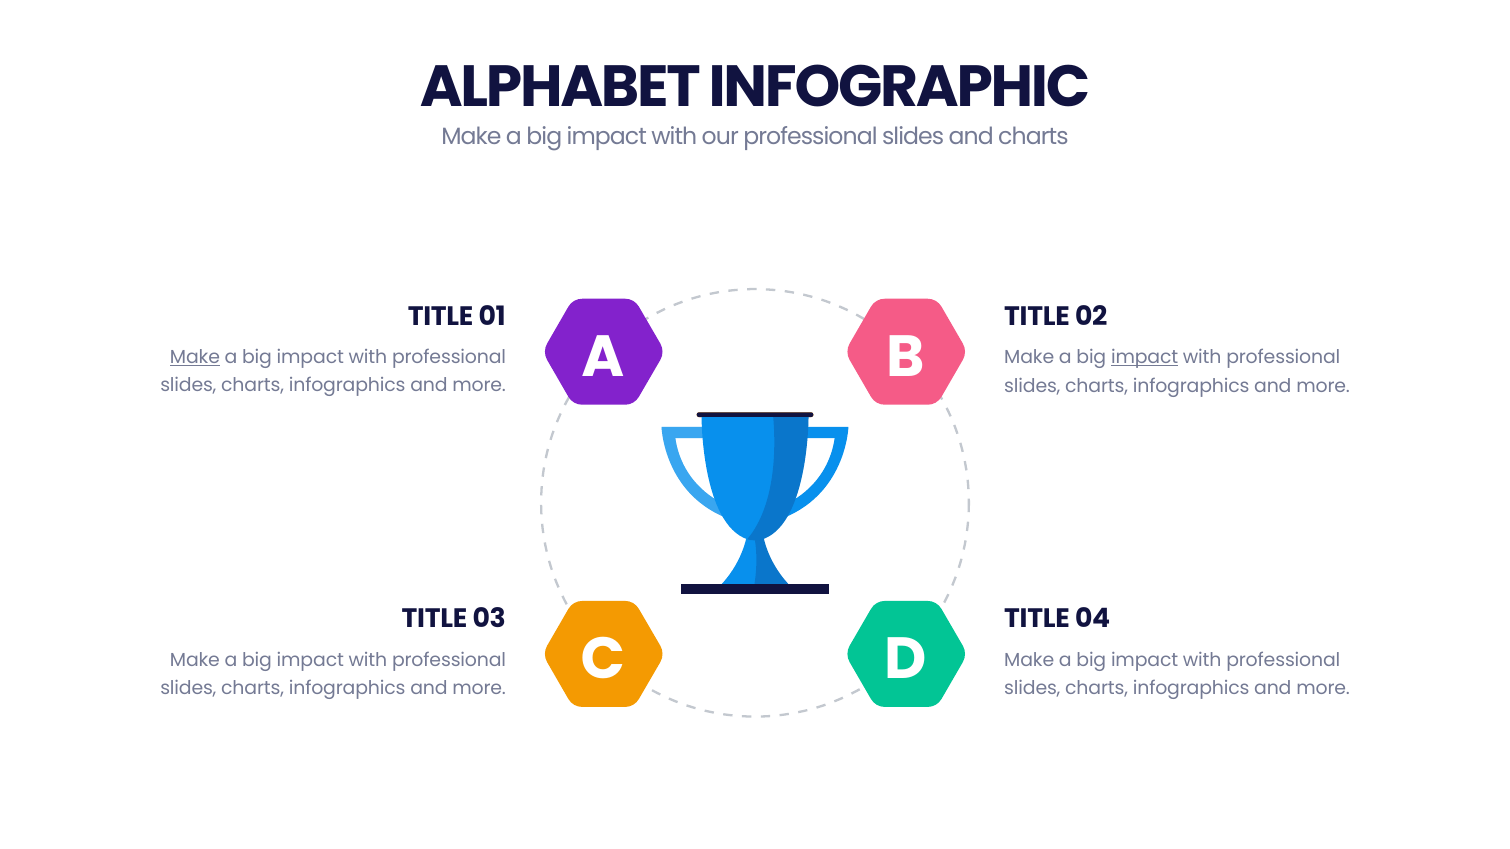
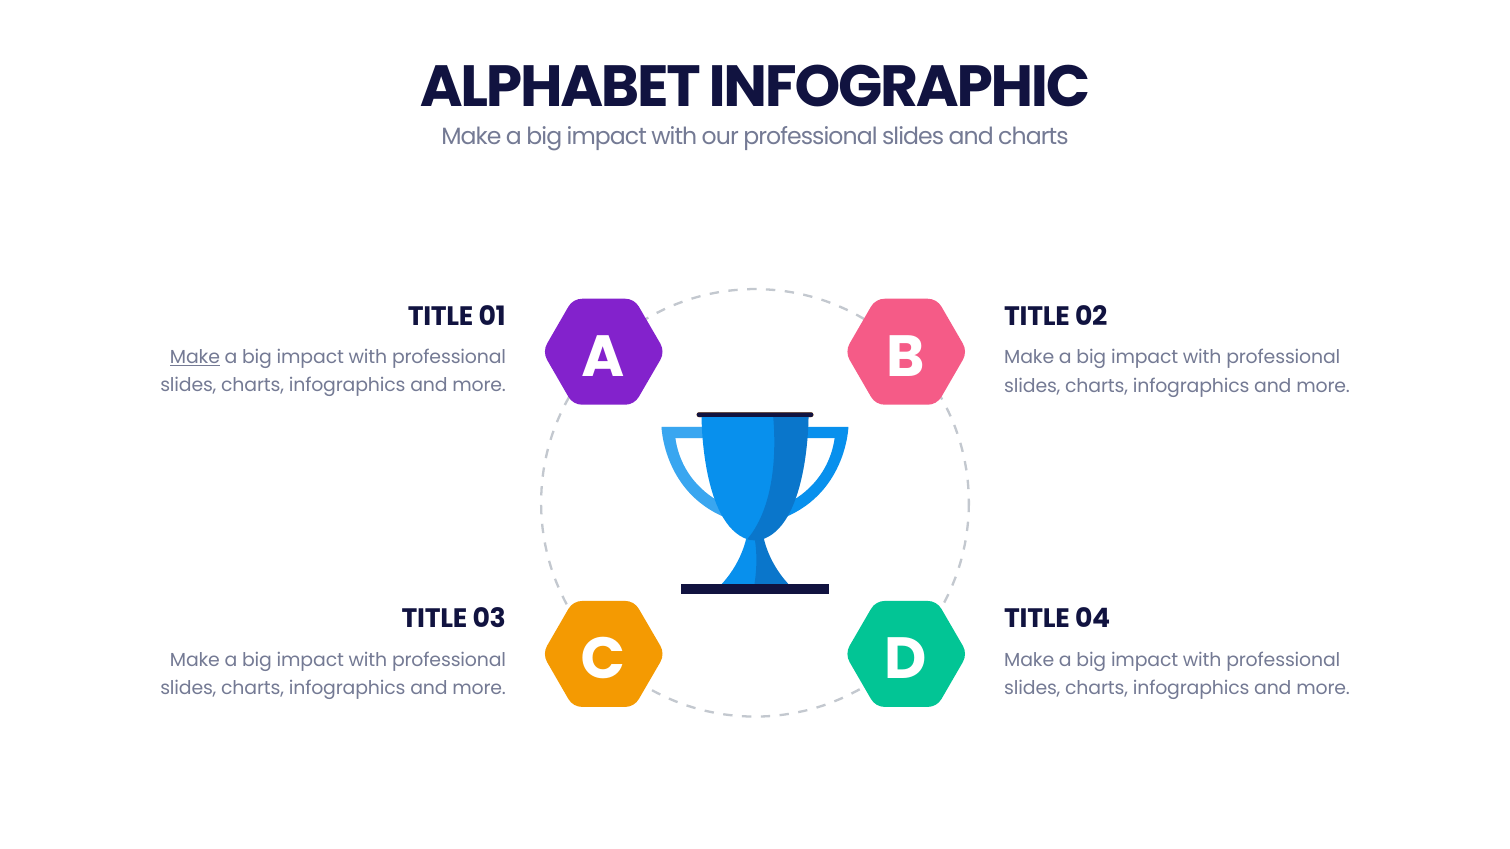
impact underline: present -> none (1145, 358)
